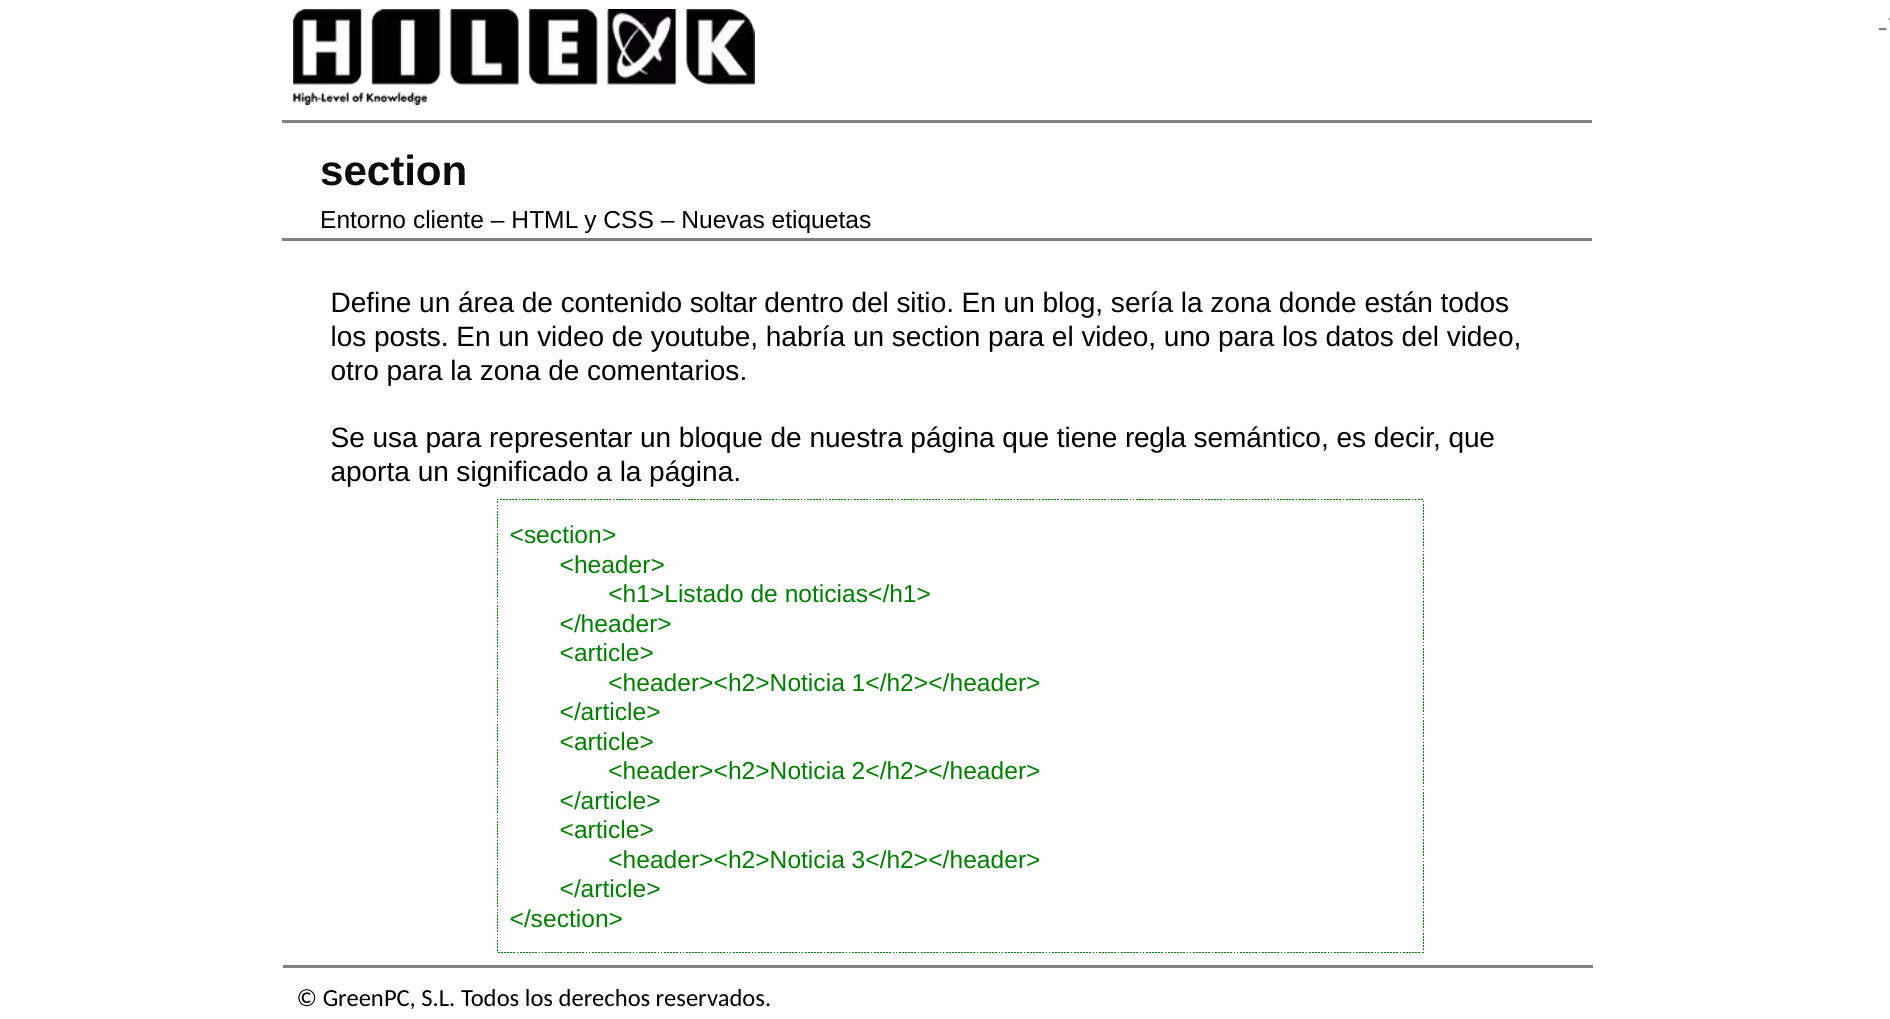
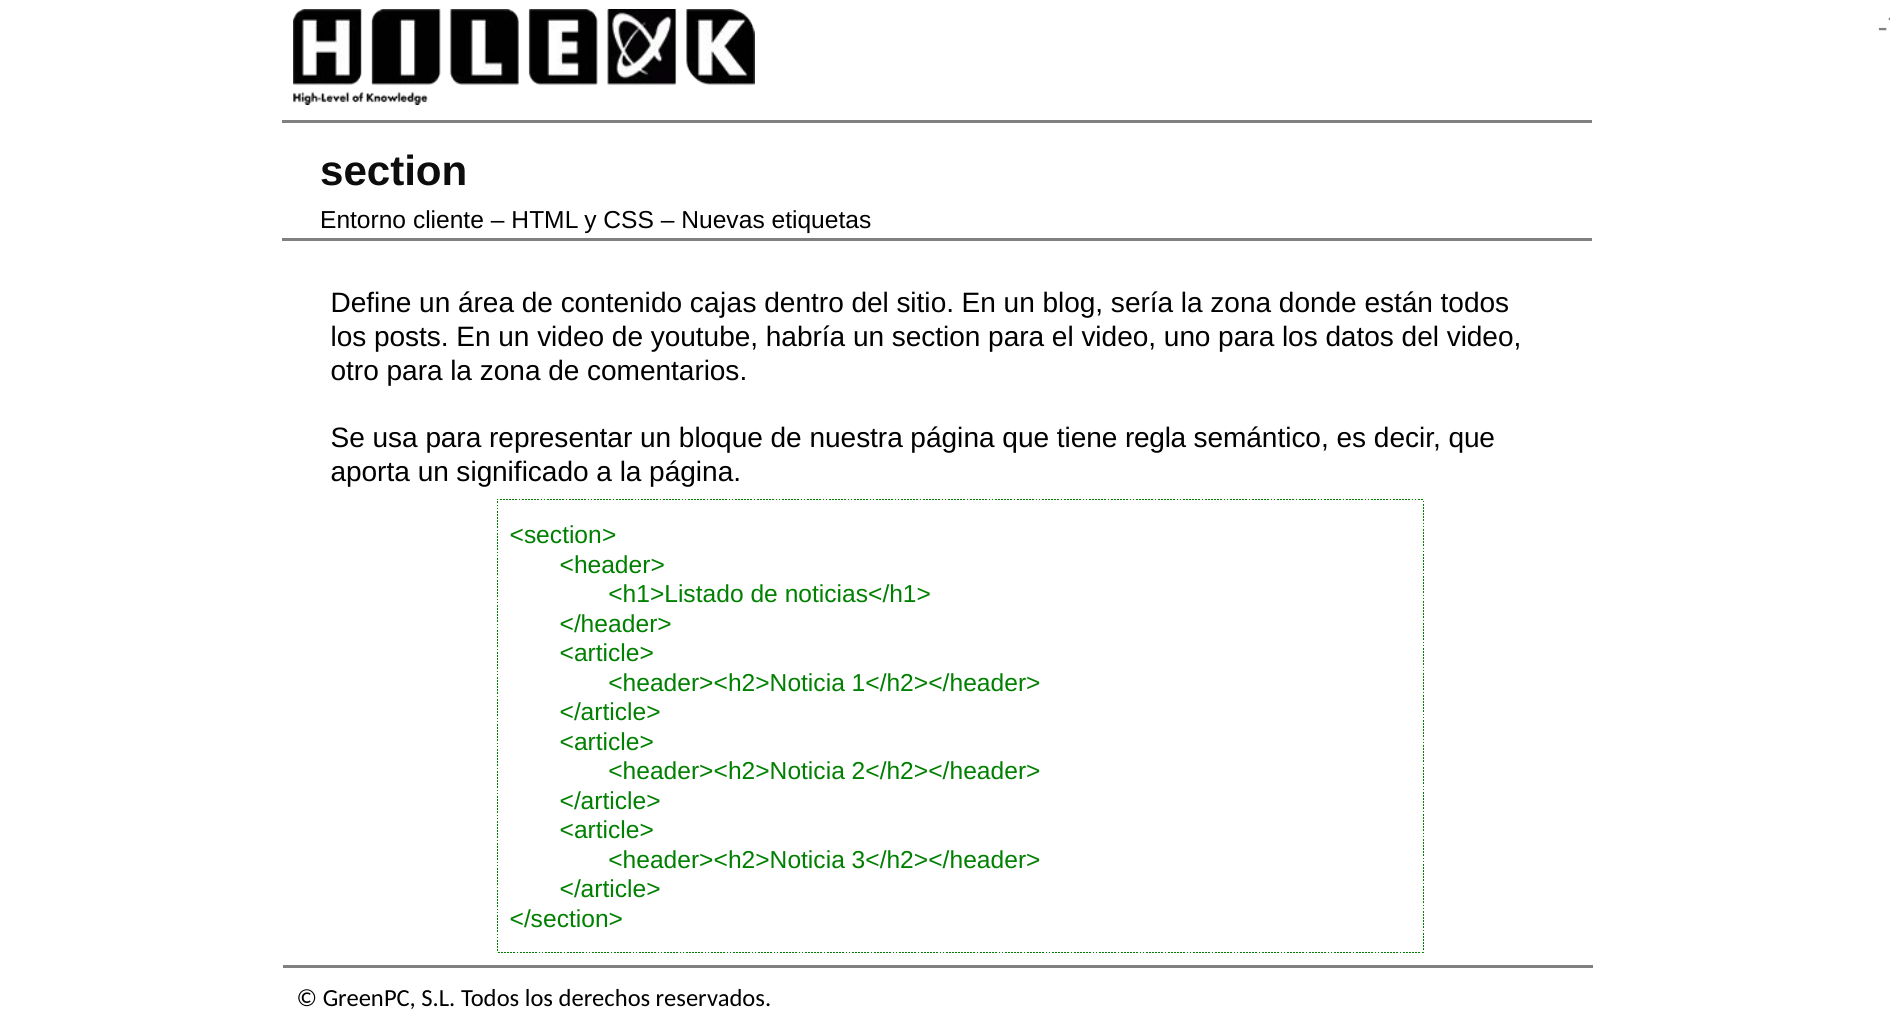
soltar: soltar -> cajas (723, 304)
